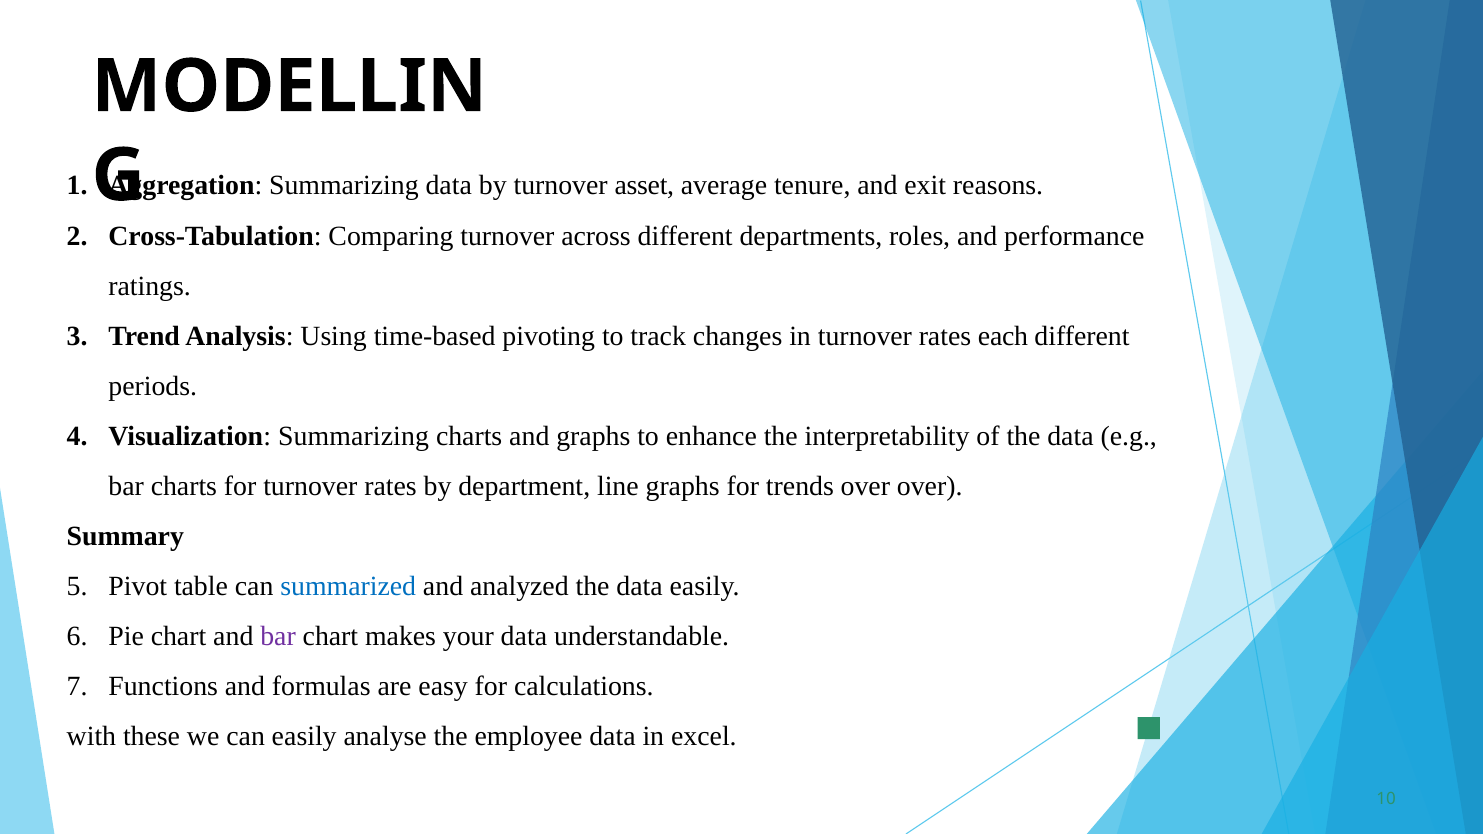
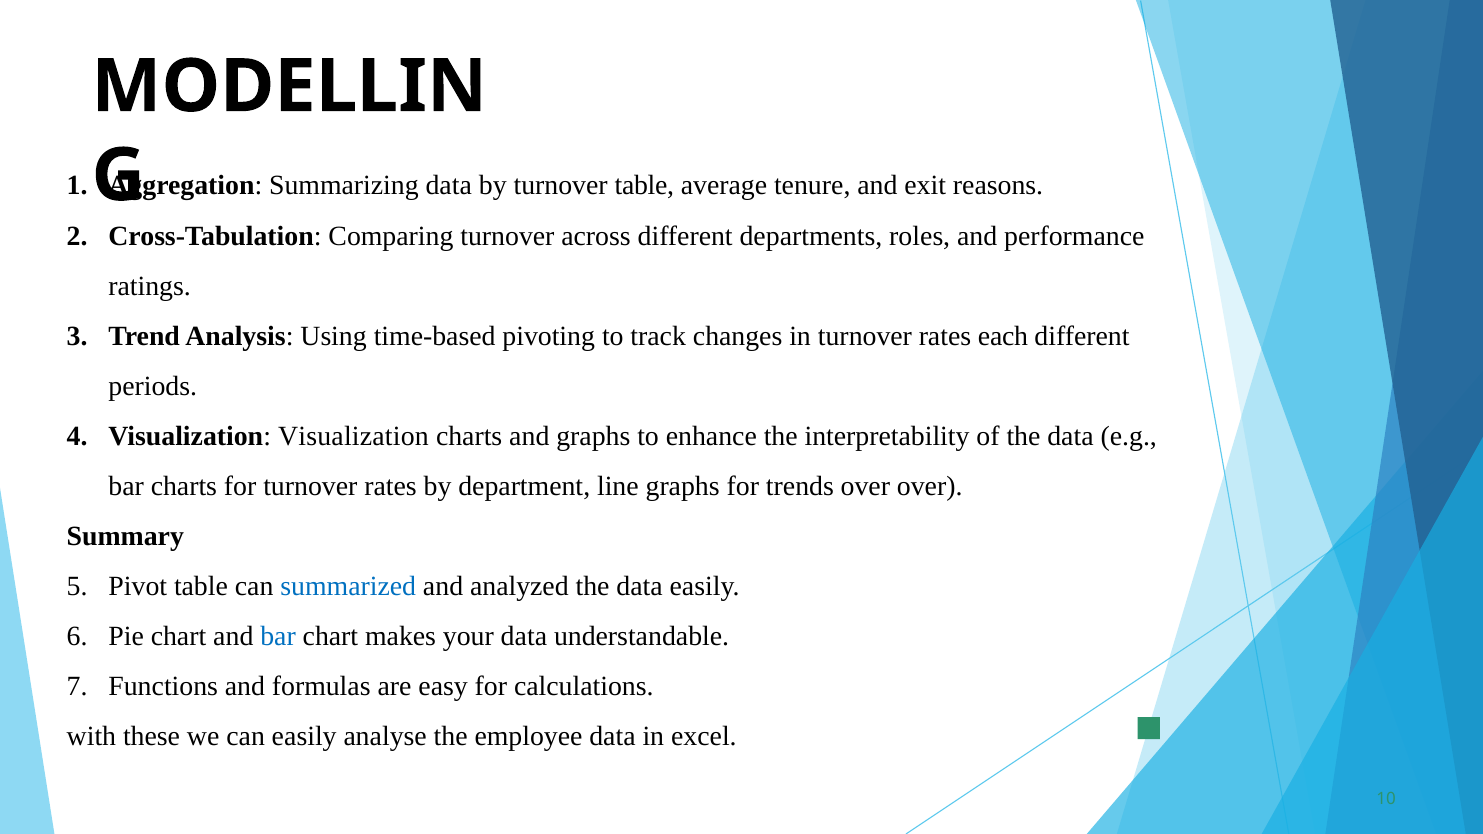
turnover asset: asset -> table (644, 186)
Visualization Summarizing: Summarizing -> Visualization (353, 436)
bar colour: purple -> blue (278, 636)
